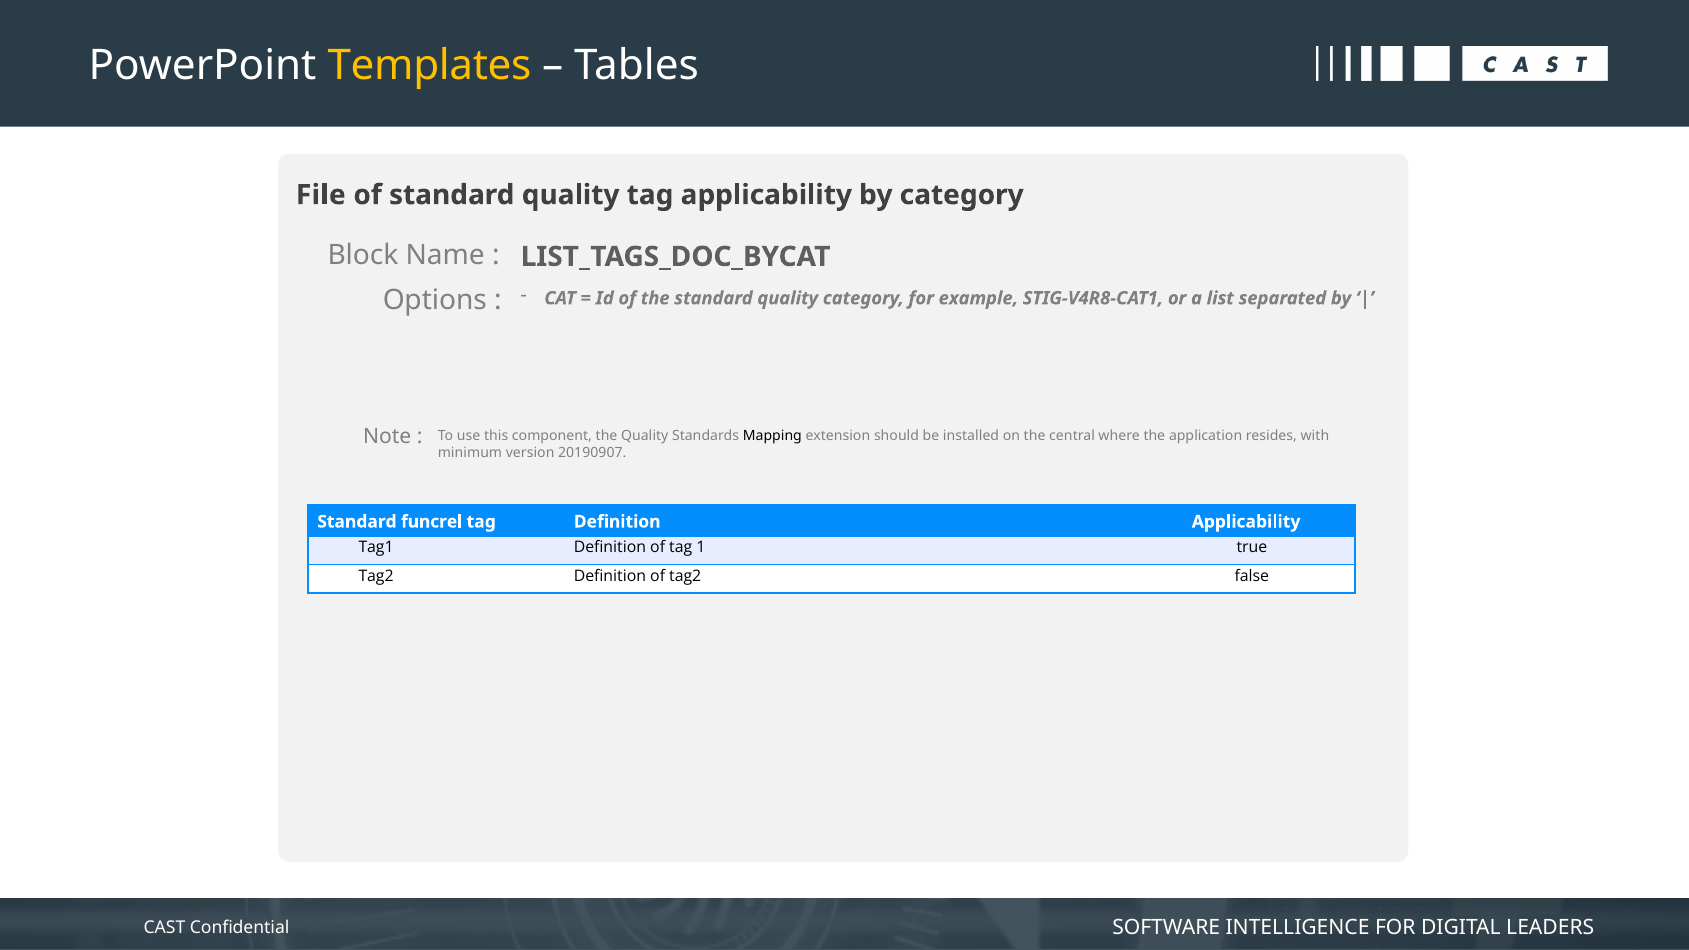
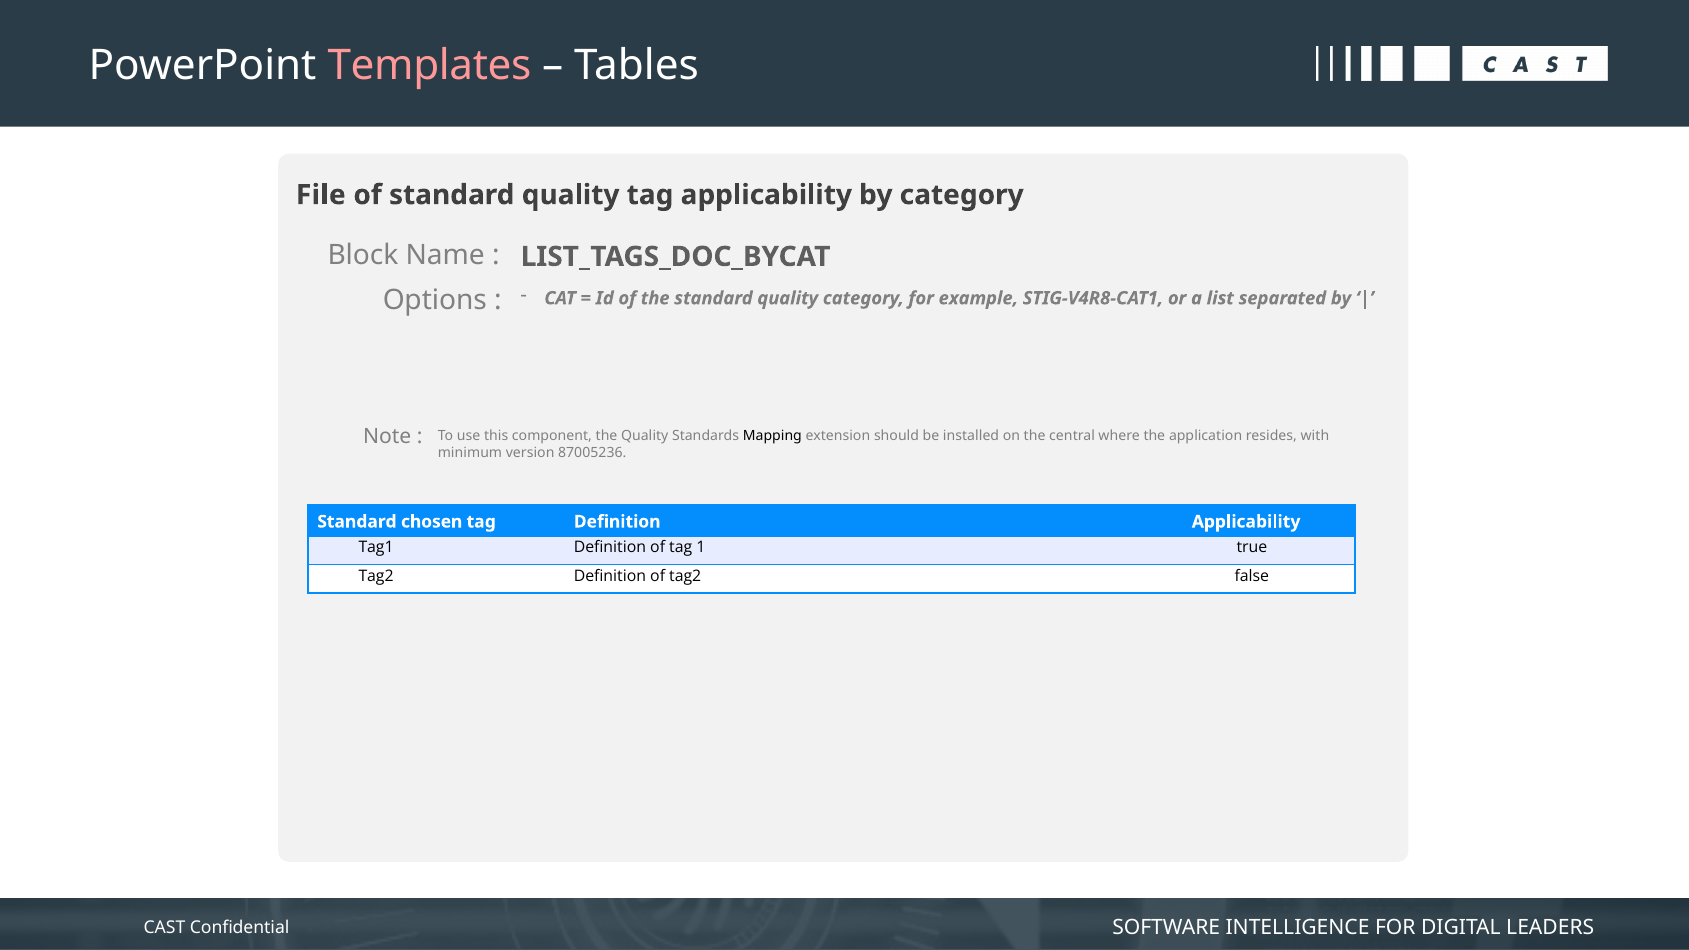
Templates colour: yellow -> pink (429, 66)
20190907: 20190907 -> 87005236 (592, 453)
funcrel: funcrel -> chosen (432, 522)
